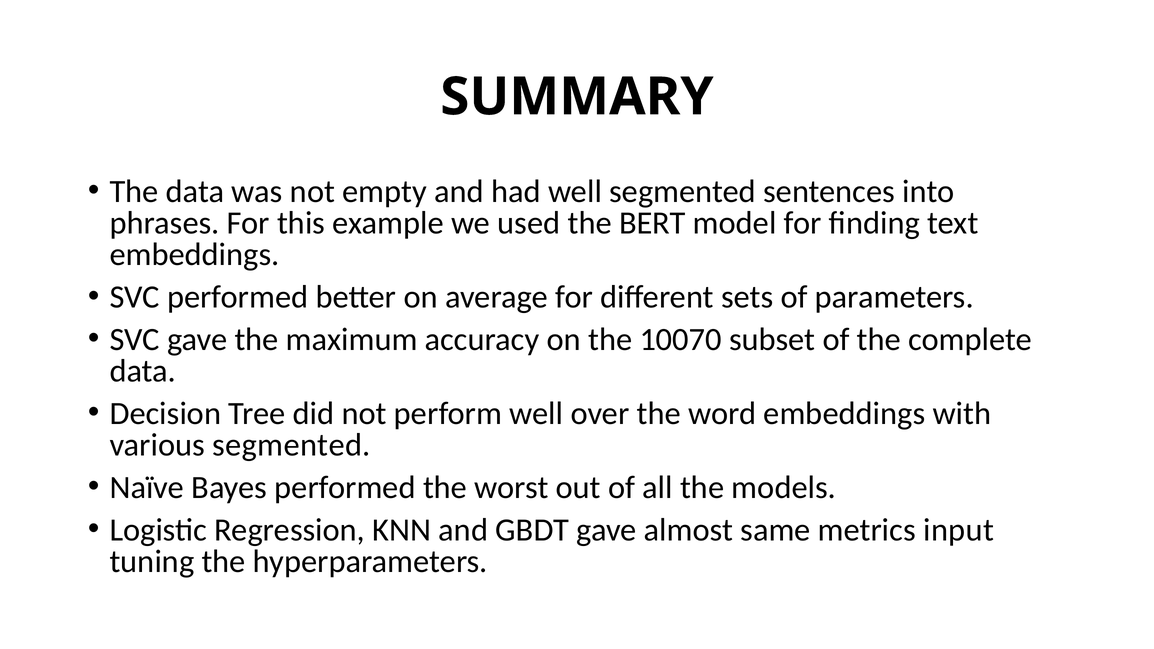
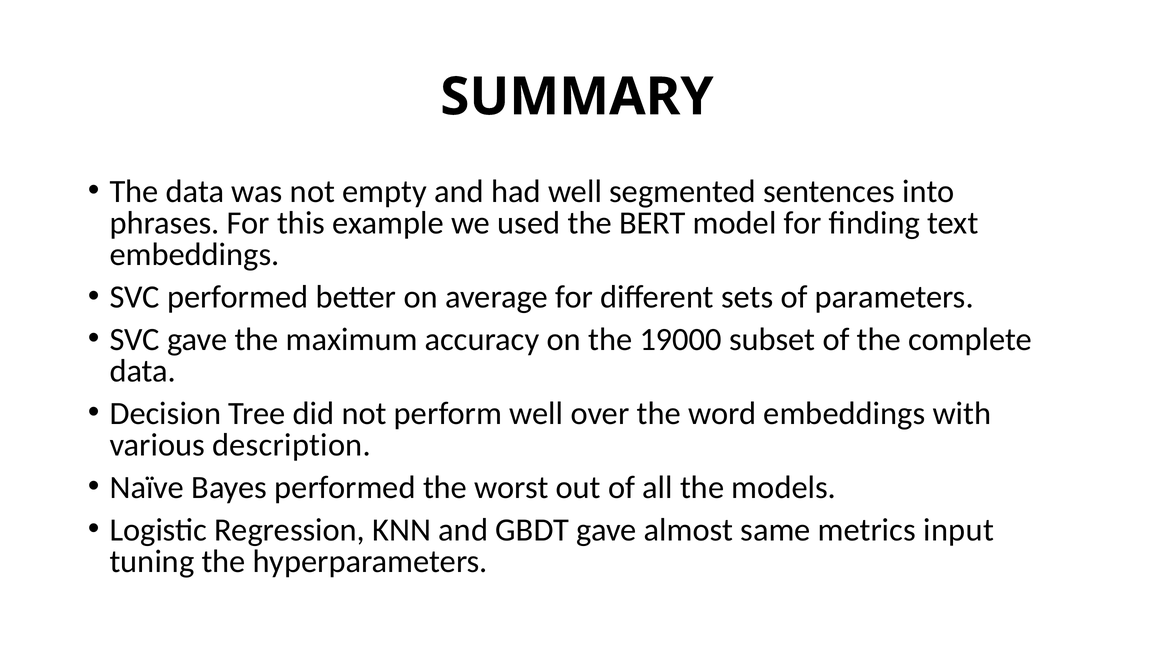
10070: 10070 -> 19000 (681, 340)
various segmented: segmented -> description (292, 445)
